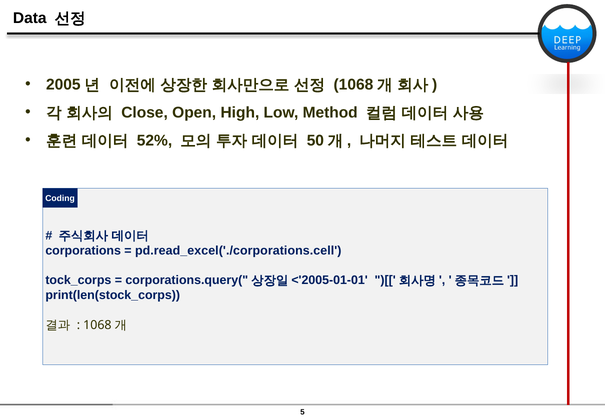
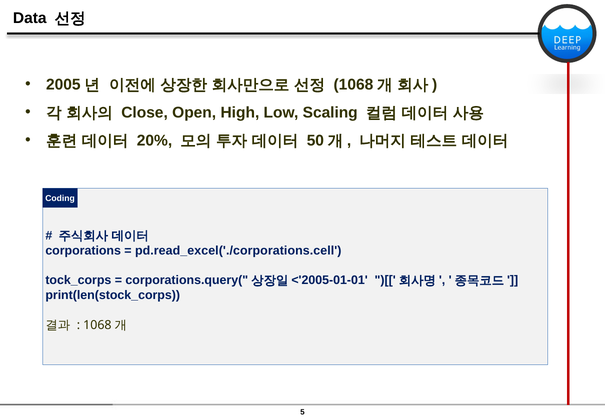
Method: Method -> Scaling (330, 113)
52%: 52% -> 20% (155, 141)
